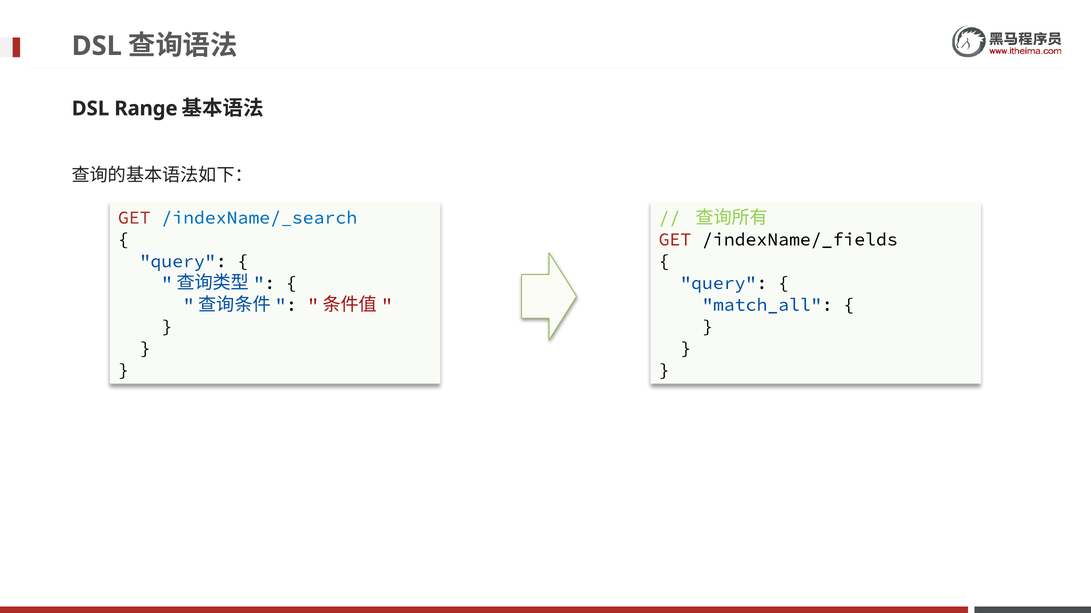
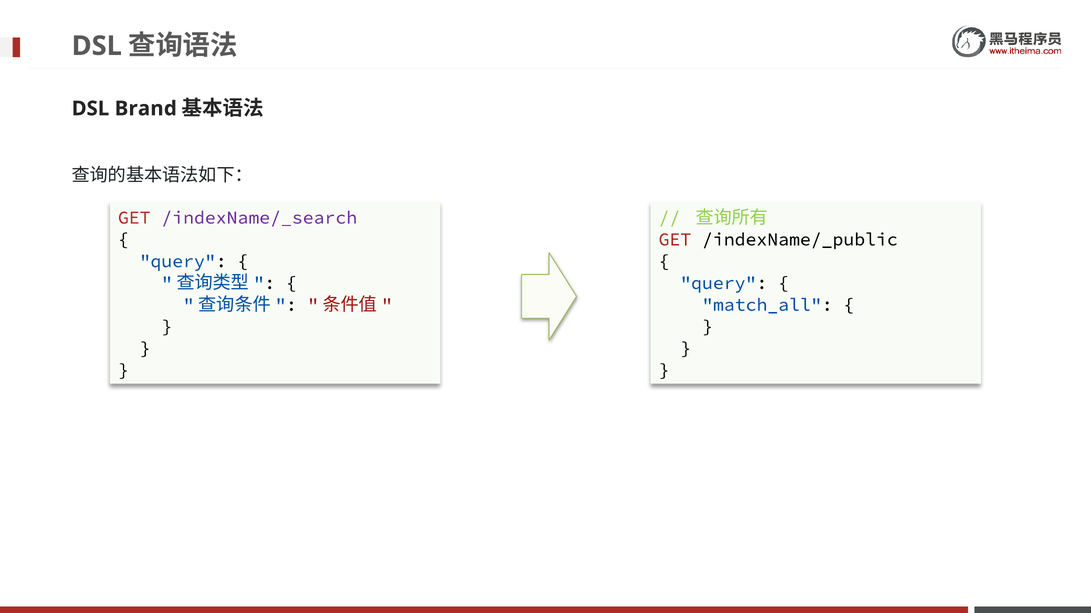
Range: Range -> Brand (146, 109)
/indexName/_search colour: blue -> purple (259, 218)
/indexName/_fields: /indexName/_fields -> /indexName/_public (800, 240)
